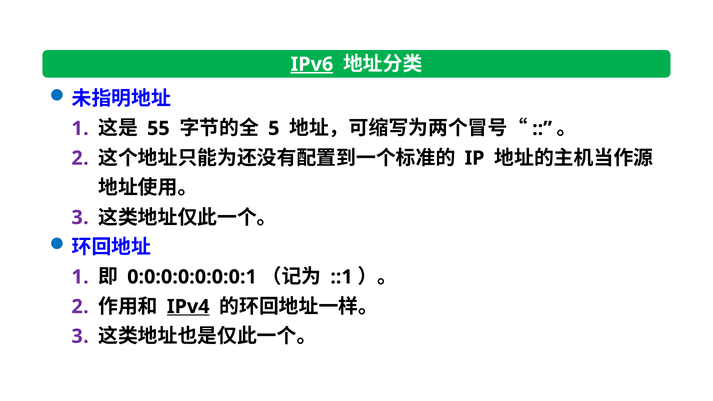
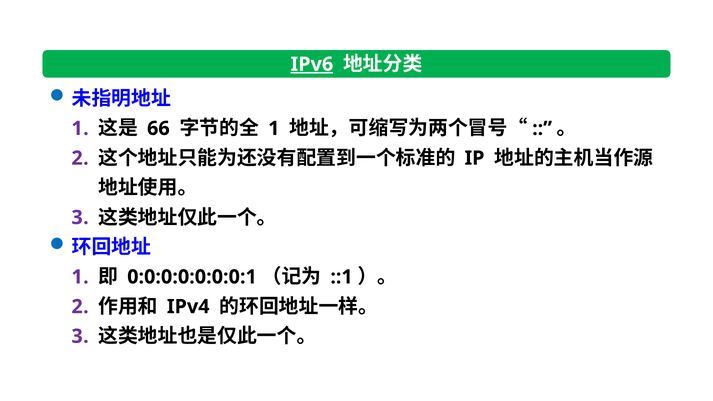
55: 55 -> 66 (158, 128)
5: 5 -> 1 (274, 128)
IPv4 underline: present -> none (188, 307)
